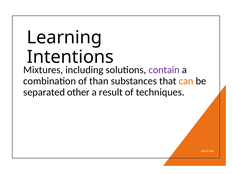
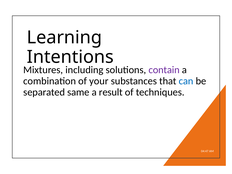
than: than -> your (99, 81)
can colour: orange -> blue (186, 81)
other: other -> same (78, 92)
